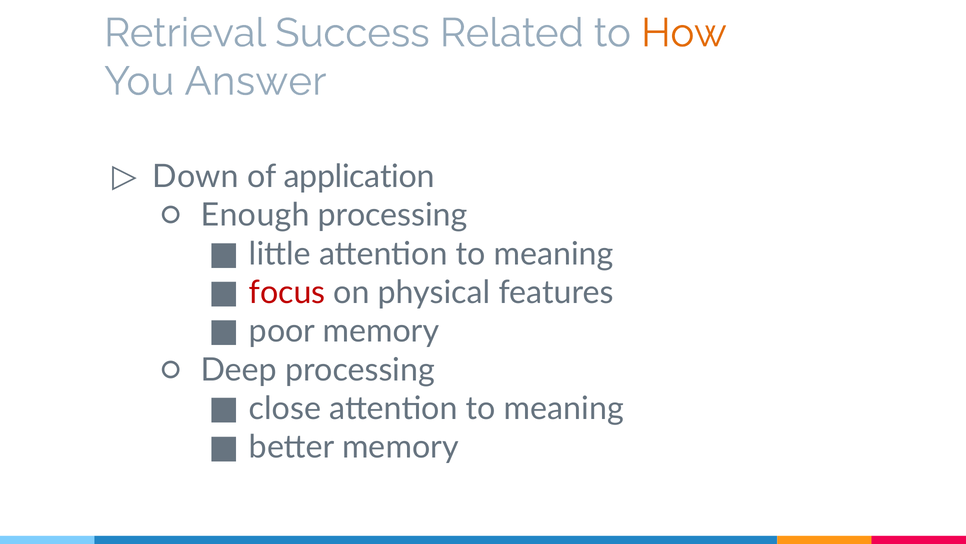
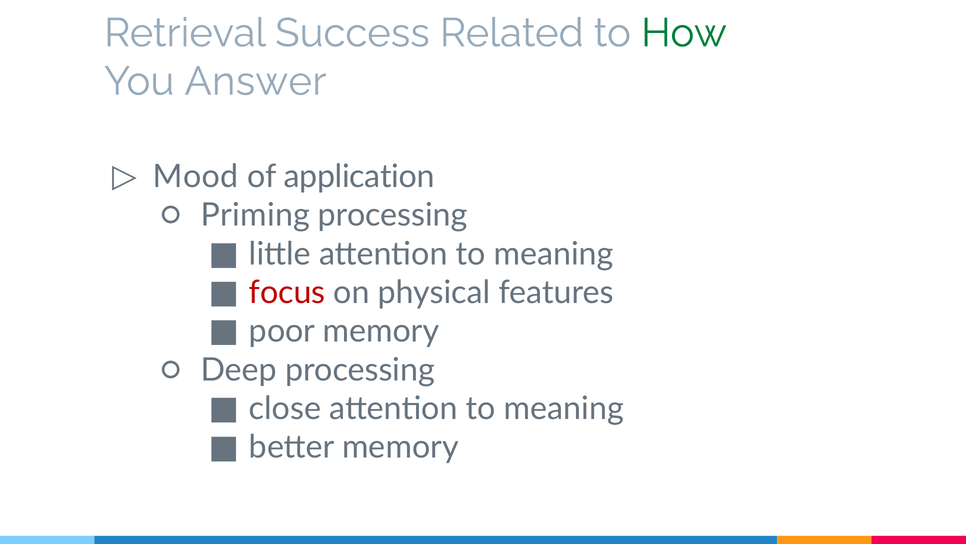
How colour: orange -> green (684, 33)
Down: Down -> Mood (196, 176)
Enough: Enough -> Priming (255, 215)
